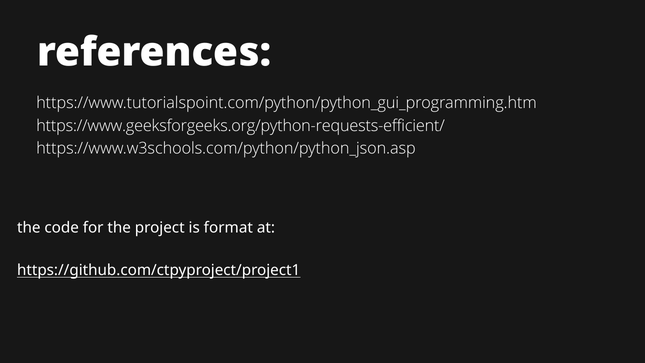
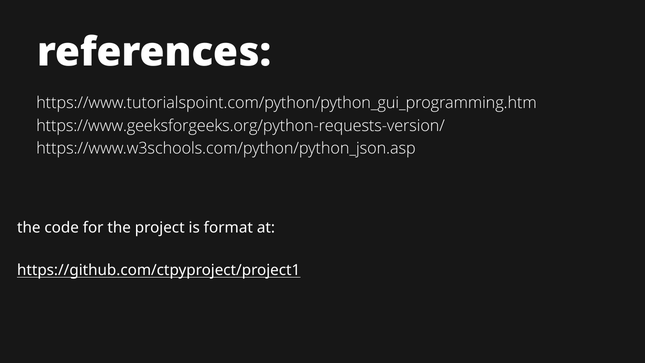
https://www.geeksforgeeks.org/python-requests-efficient/: https://www.geeksforgeeks.org/python-requests-efficient/ -> https://www.geeksforgeeks.org/python-requests-version/ (241, 126)
